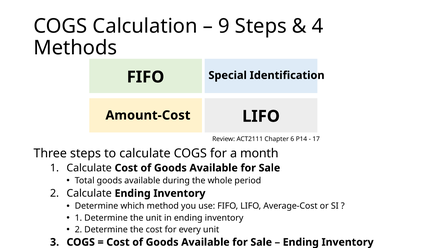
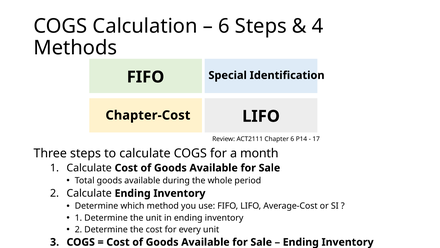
9: 9 -> 6 (224, 26)
Amount-Cost: Amount-Cost -> Chapter-Cost (148, 115)
